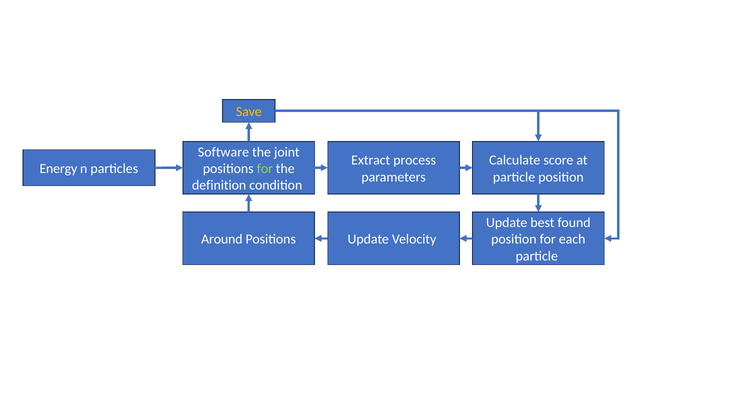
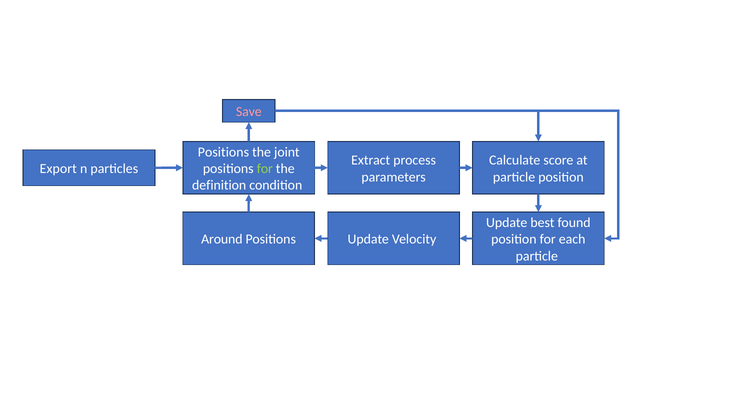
Save colour: yellow -> pink (249, 112)
Software: Software -> Positions (223, 152)
Energy: Energy -> Export (58, 169)
